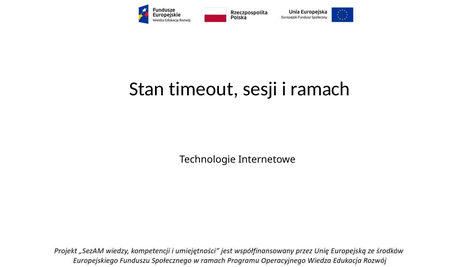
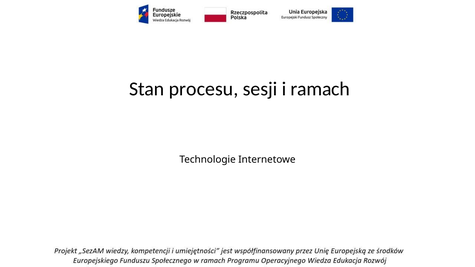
timeout: timeout -> procesu (204, 89)
